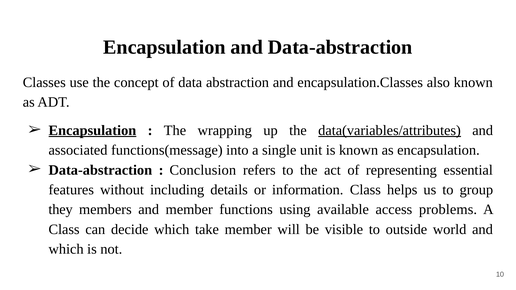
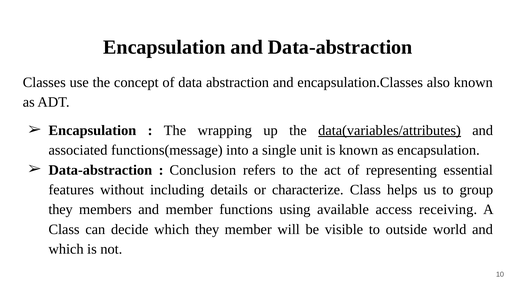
Encapsulation underline: present -> none (92, 131)
information: information -> characterize (308, 190)
problems: problems -> receiving (448, 210)
which take: take -> they (207, 229)
